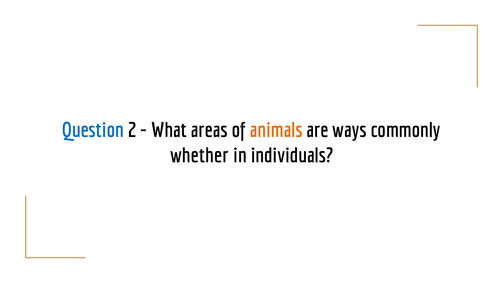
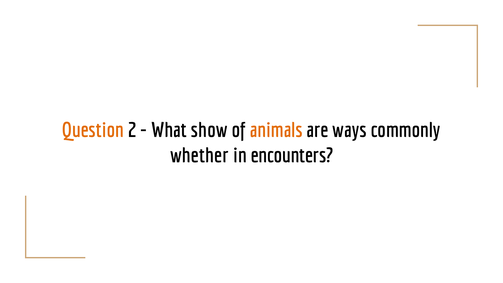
Question colour: blue -> orange (93, 130)
areas: areas -> show (209, 130)
individuals: individuals -> encounters (292, 155)
